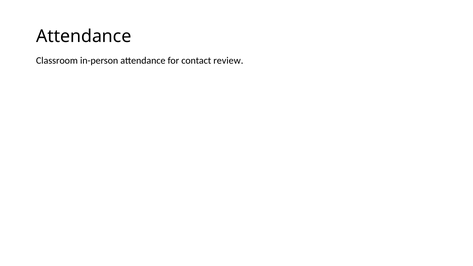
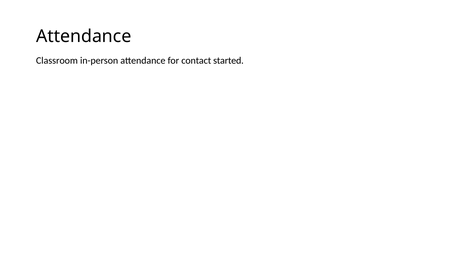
review: review -> started (228, 61)
